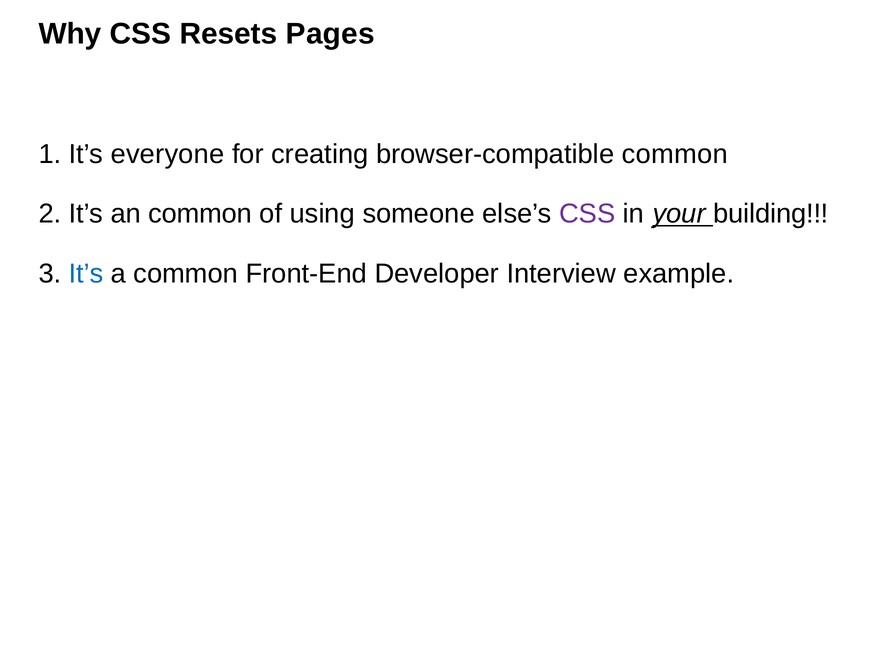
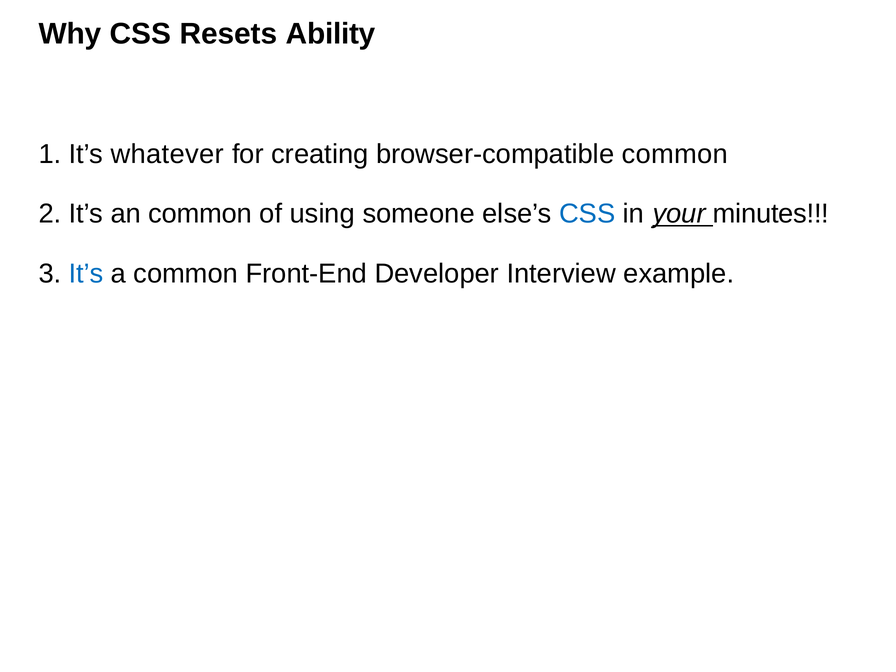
Pages: Pages -> Ability (331, 34)
everyone: everyone -> whatever (167, 154)
CSS colour: purple -> blue (587, 214)
building: building -> minutes (771, 214)
